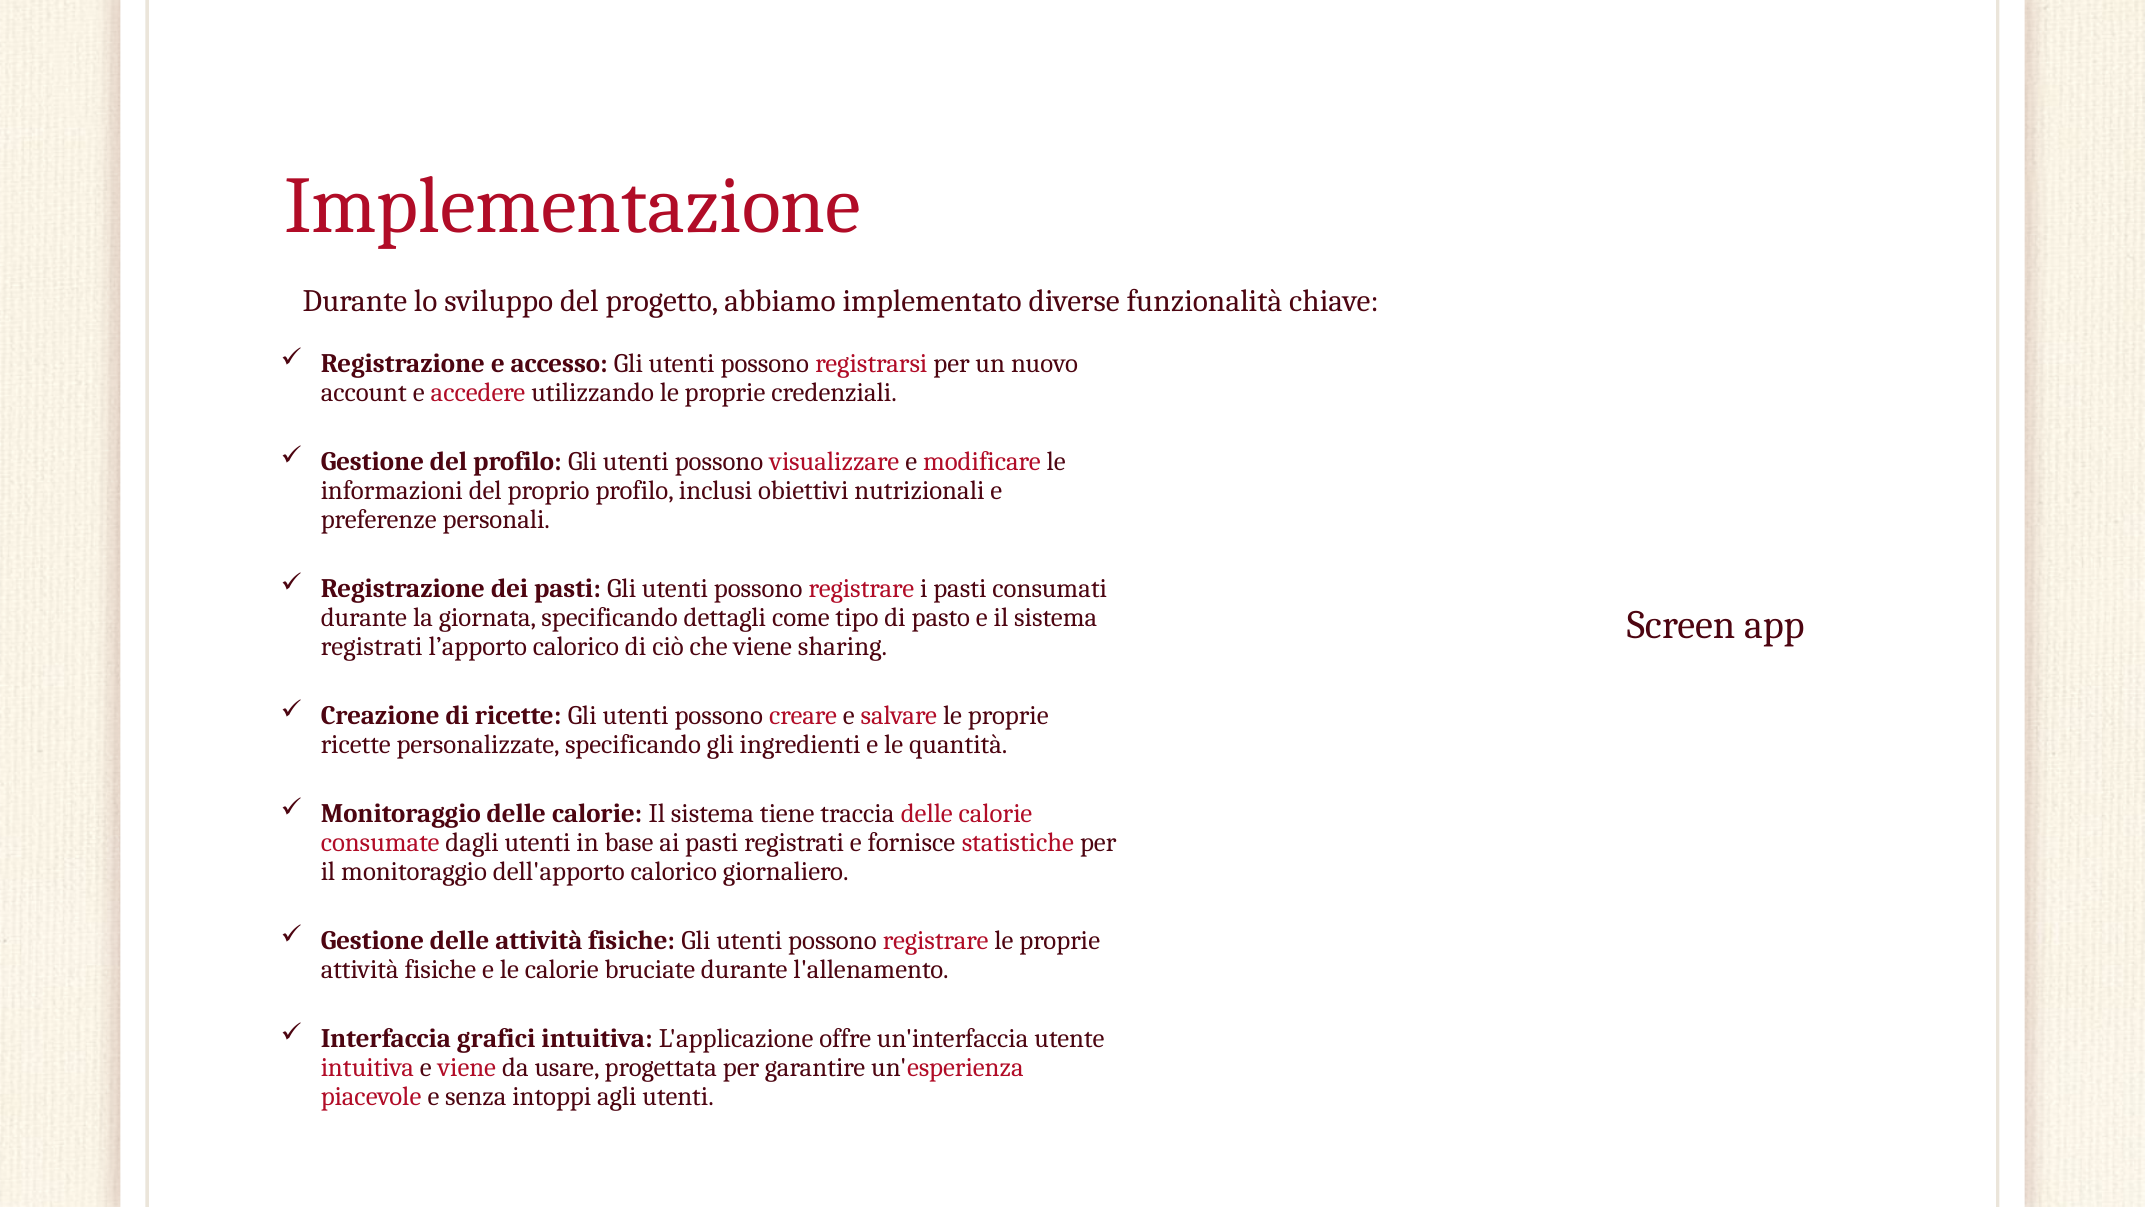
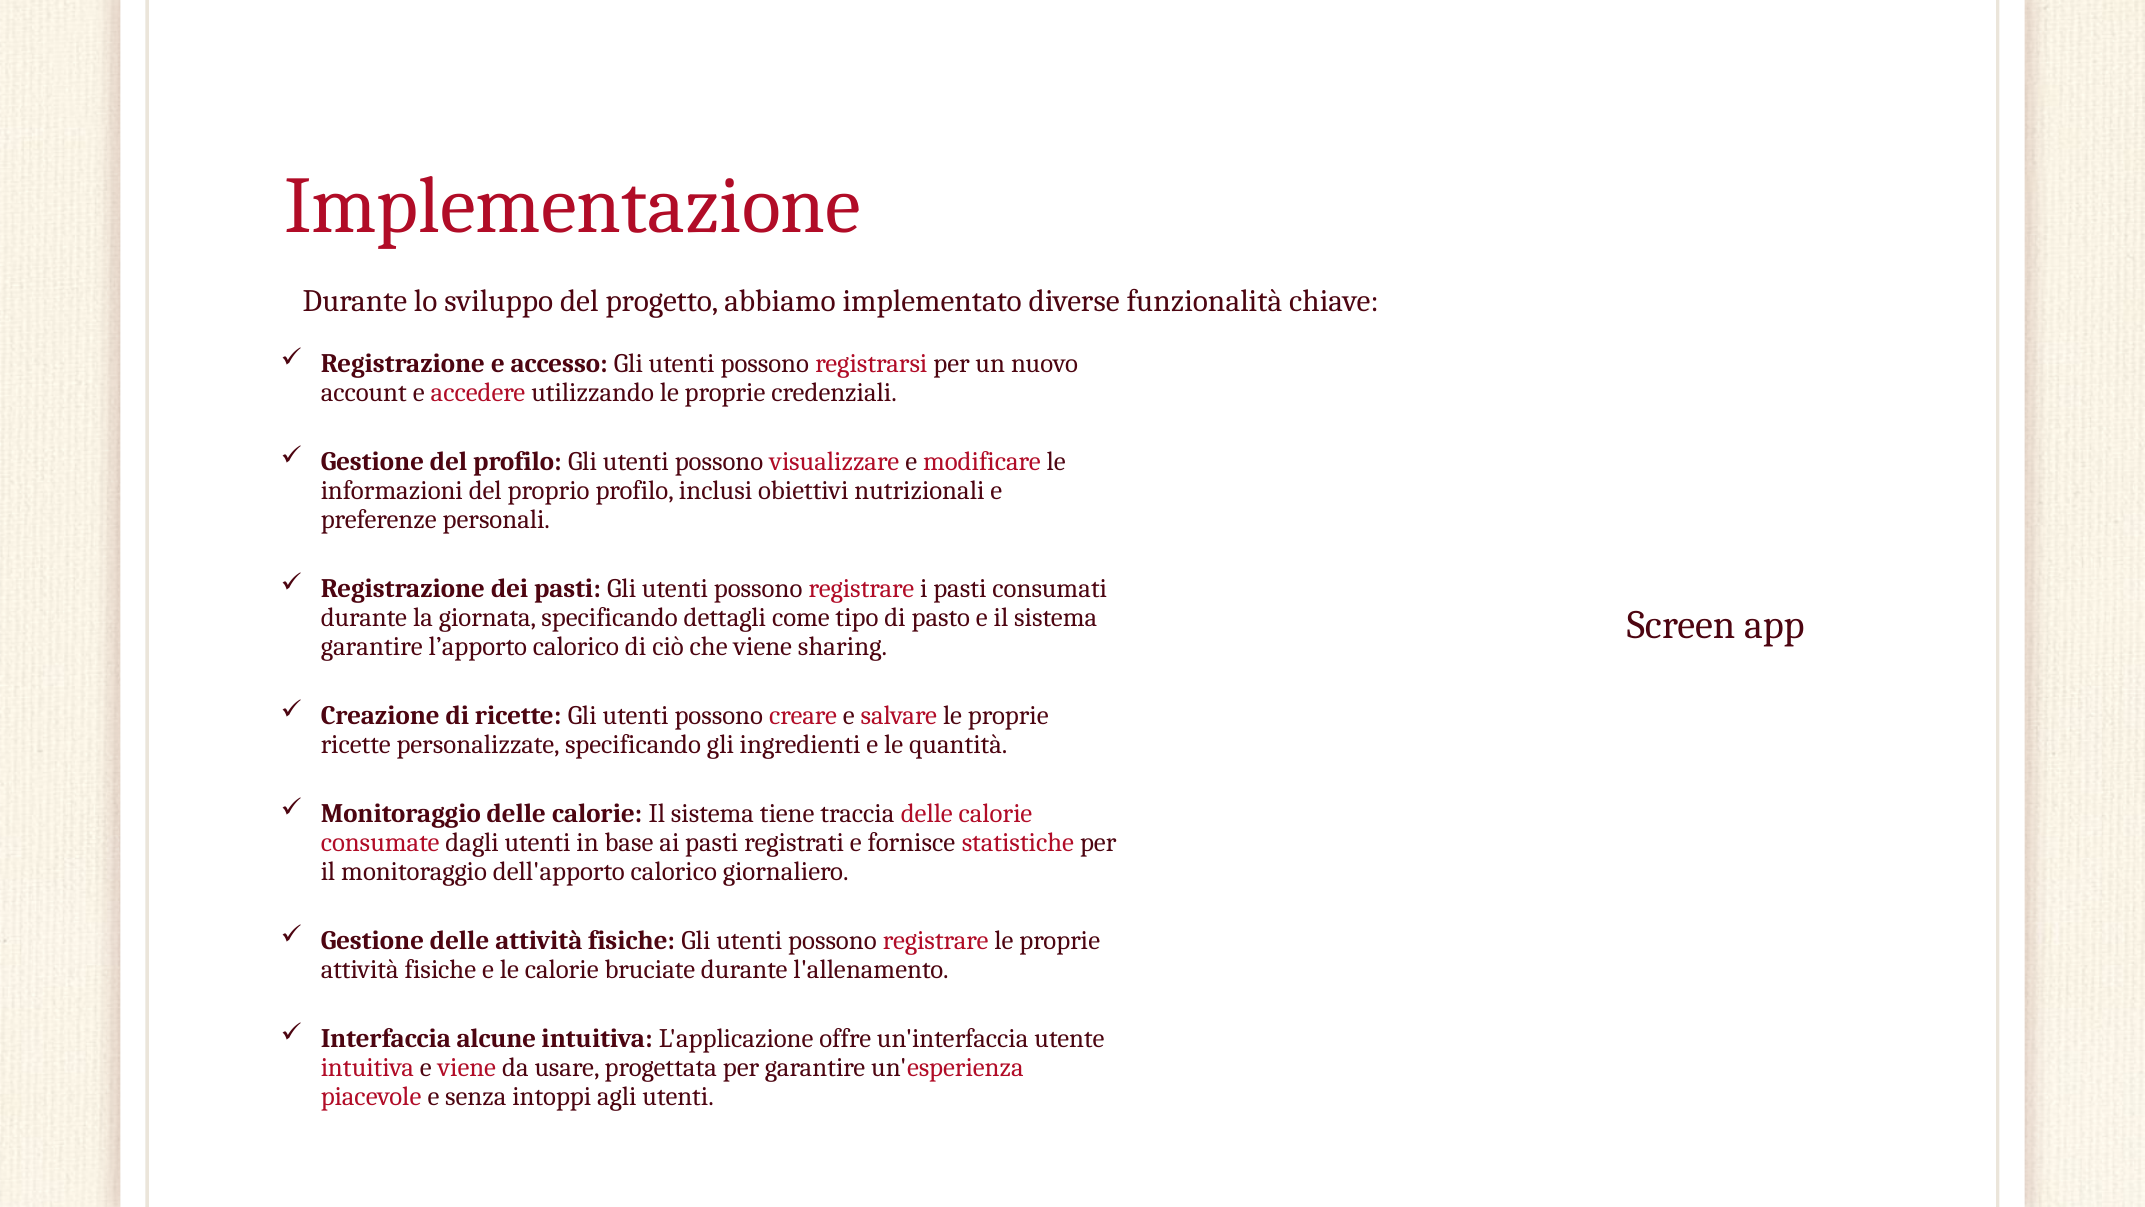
registrati: registrati -> garantire (372, 646)
grafici: grafici -> alcune (496, 1039)
